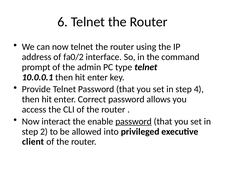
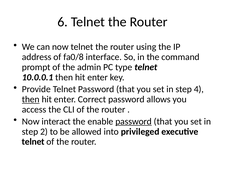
fa0/2: fa0/2 -> fa0/8 (74, 57)
then underline: none -> present (31, 99)
client: client -> telnet (33, 142)
